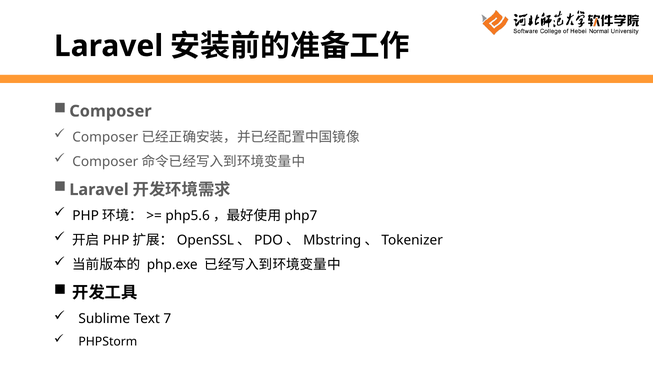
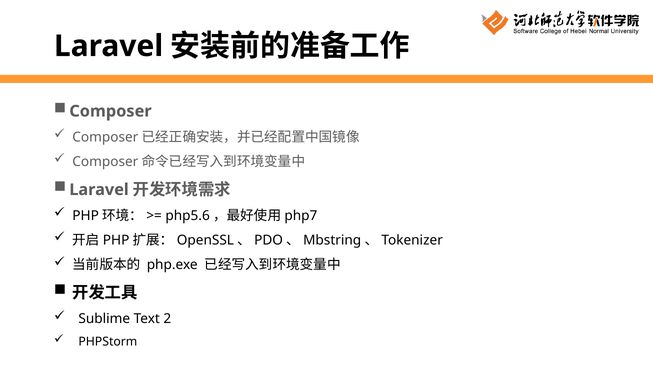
7: 7 -> 2 (167, 318)
